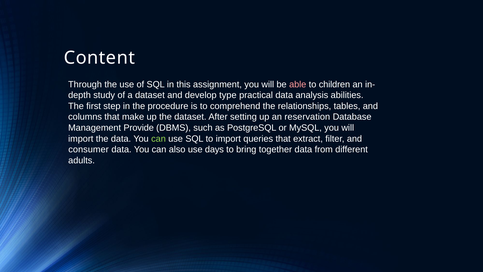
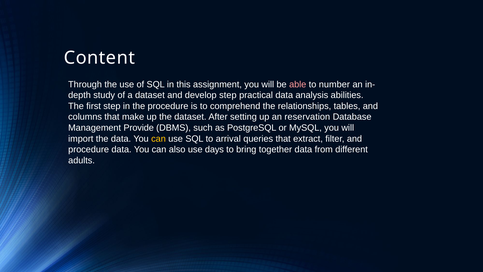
children: children -> number (334, 84)
develop type: type -> step (228, 95)
can colour: light green -> yellow (159, 139)
to import: import -> arrival (228, 139)
consumer: consumer -> procedure (89, 150)
